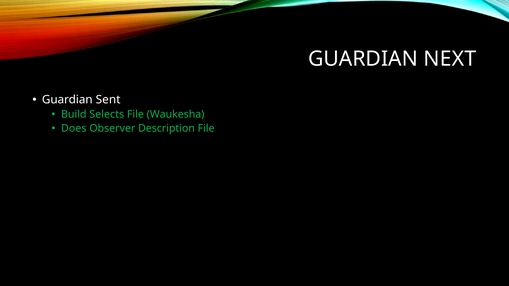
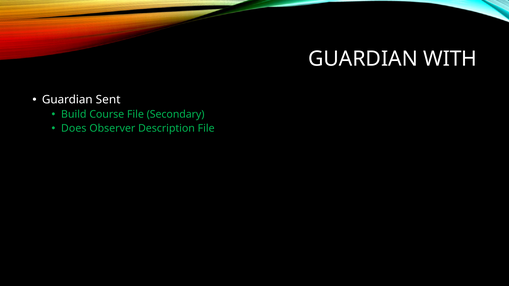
NEXT: NEXT -> WITH (450, 59)
Selects: Selects -> Course (107, 114)
Waukesha: Waukesha -> Secondary (176, 114)
